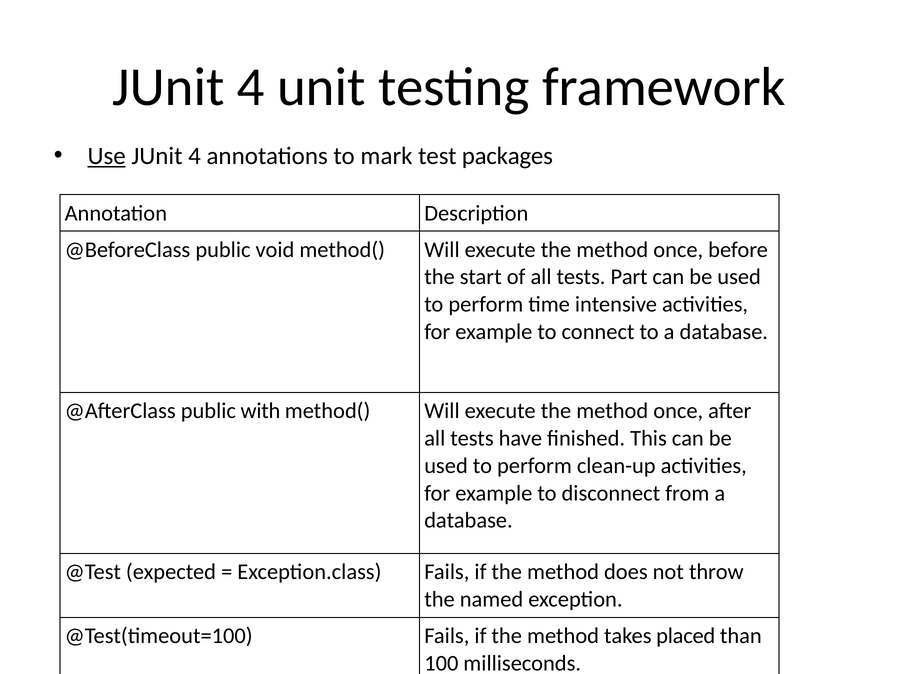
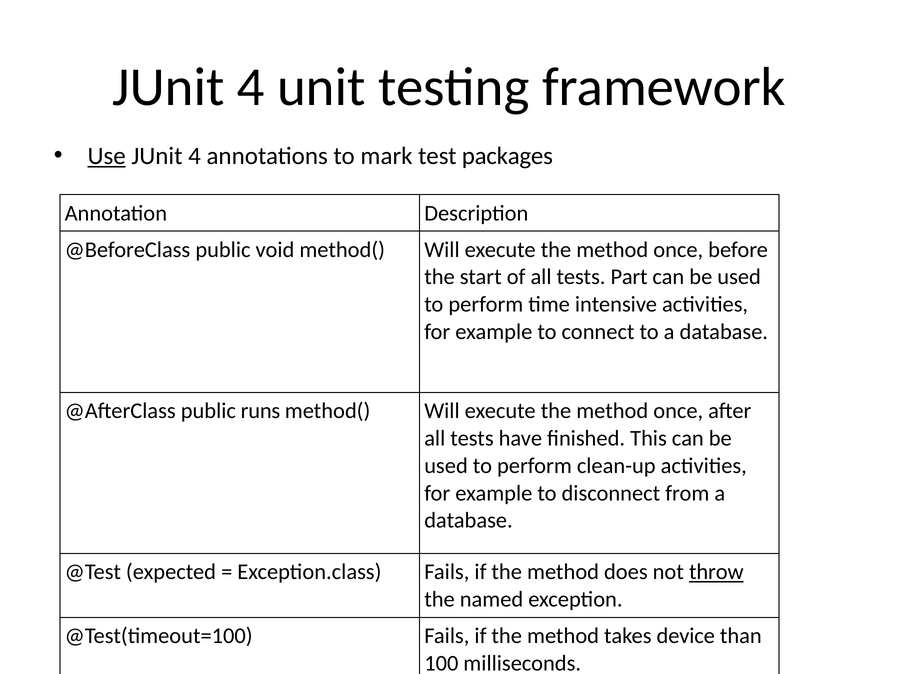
with: with -> runs (260, 411)
throw underline: none -> present (716, 572)
placed: placed -> device (686, 636)
